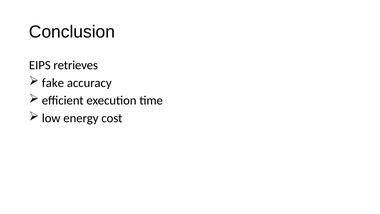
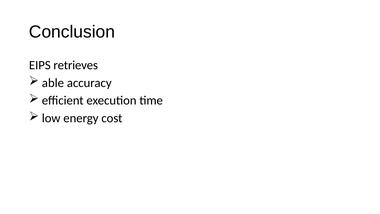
fake: fake -> able (53, 83)
